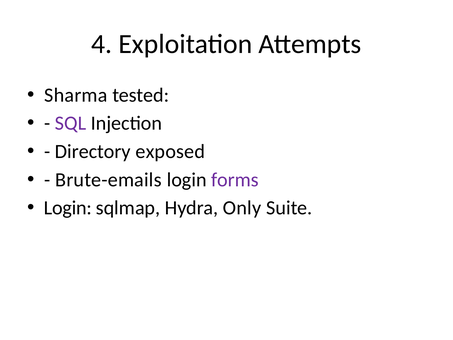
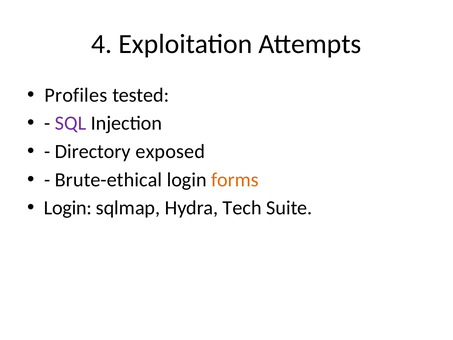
Sharma: Sharma -> Profiles (76, 95)
Brute-emails: Brute-emails -> Brute-ethical (108, 180)
forms colour: purple -> orange (235, 180)
Only: Only -> Tech (242, 208)
